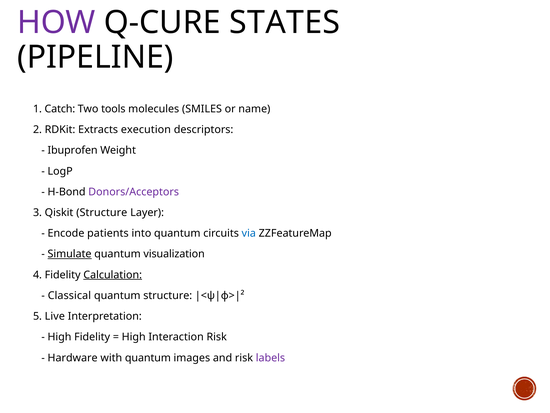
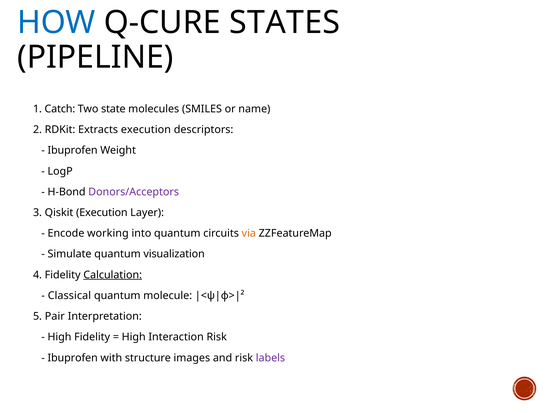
HOW colour: purple -> blue (56, 22)
tools: tools -> state (113, 109)
Qiskit Structure: Structure -> Execution (102, 212)
patients: patients -> working (108, 233)
via colour: blue -> orange (249, 233)
Simulate underline: present -> none (70, 254)
quantum structure: structure -> molecule (168, 295)
Live: Live -> Pair (55, 316)
Hardware: Hardware -> Ibuprofen (73, 357)
with quantum: quantum -> structure (148, 357)
